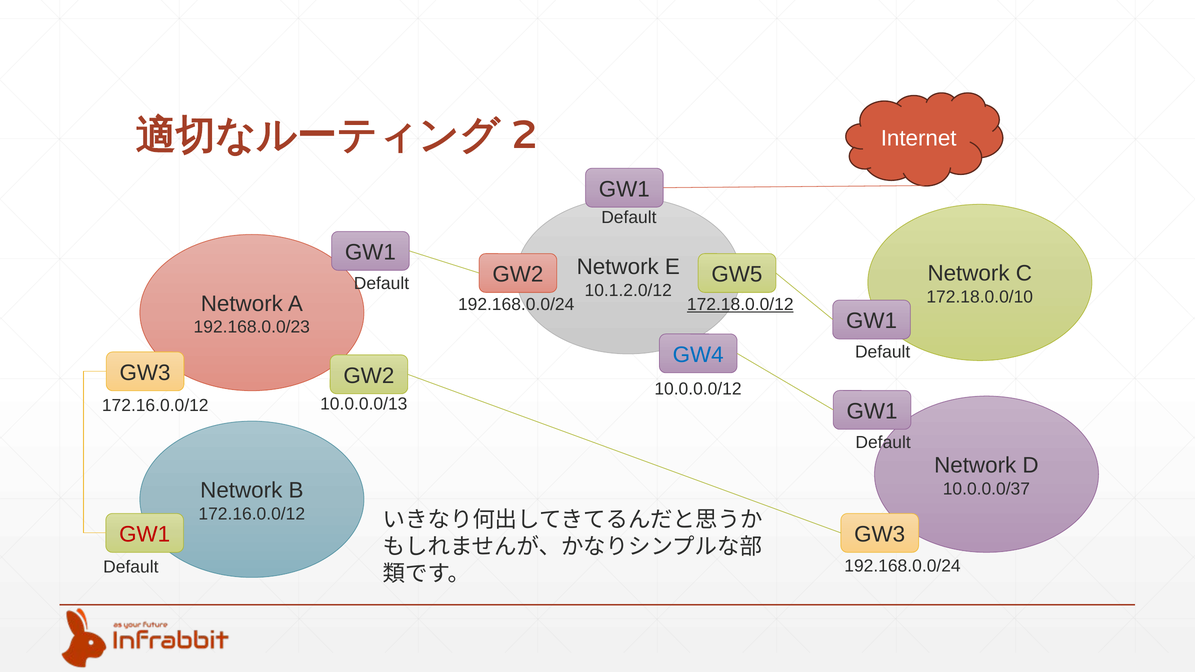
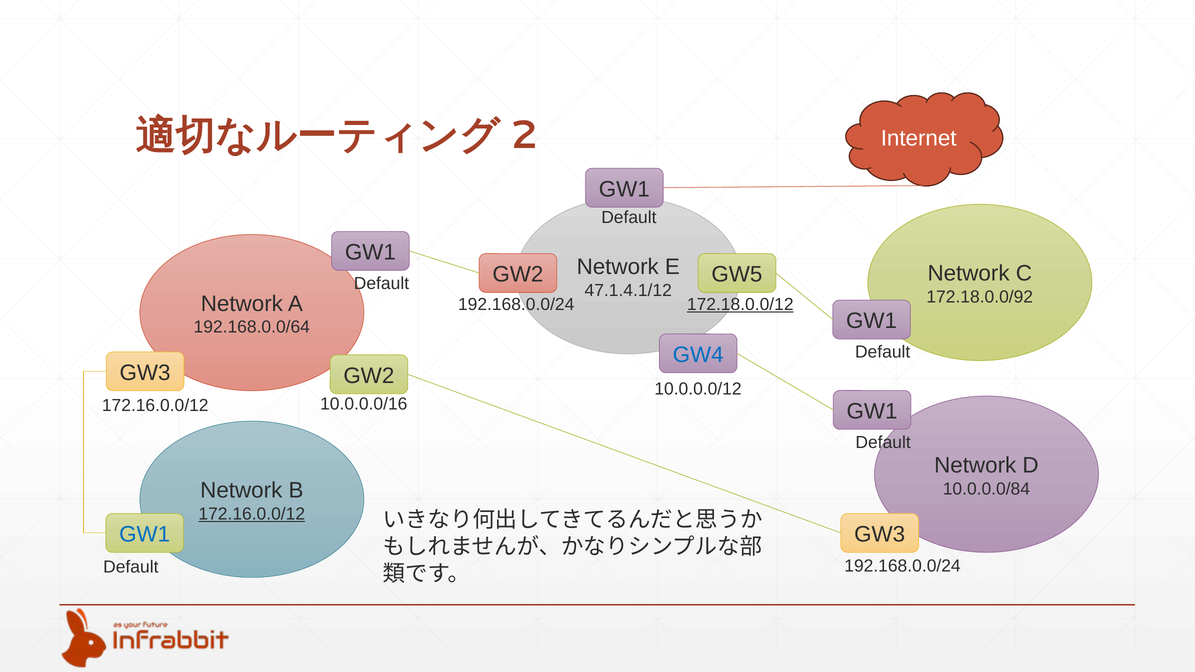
10.1.2.0/12: 10.1.2.0/12 -> 47.1.4.1/12 (628, 290)
172.18.0.0/10: 172.18.0.0/10 -> 172.18.0.0/92 (980, 297)
192.168.0.0/23: 192.168.0.0/23 -> 192.168.0.0/64 (252, 327)
10.0.0.0/13: 10.0.0.0/13 -> 10.0.0.0/16 (364, 404)
10.0.0.0/37: 10.0.0.0/37 -> 10.0.0.0/84 (986, 489)
172.16.0.0/12 underline: none -> present (252, 514)
GW1 colour: red -> blue (145, 535)
